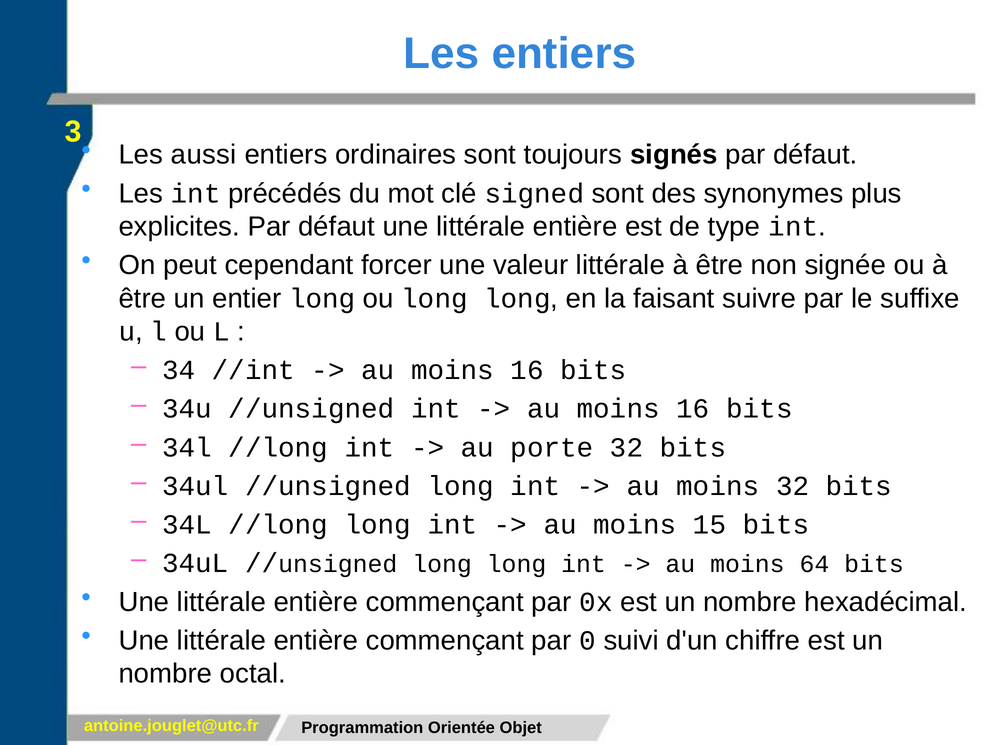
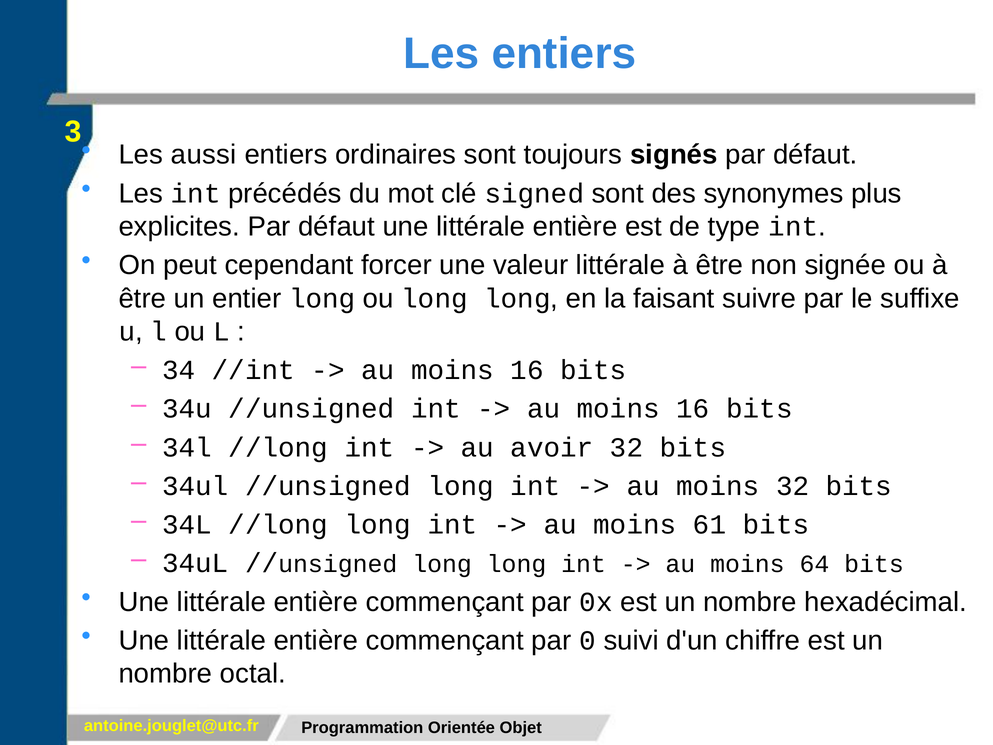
porte: porte -> avoir (552, 447)
15: 15 -> 61 (710, 525)
